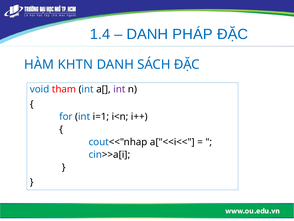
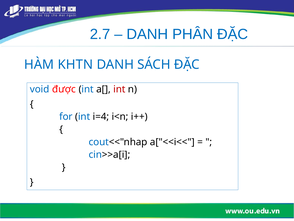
1.4: 1.4 -> 2.7 (100, 34)
PHÁP: PHÁP -> PHÂN (193, 34)
tham: tham -> được (64, 89)
int colour: purple -> red (119, 89)
i=1: i=1 -> i=4 (101, 116)
